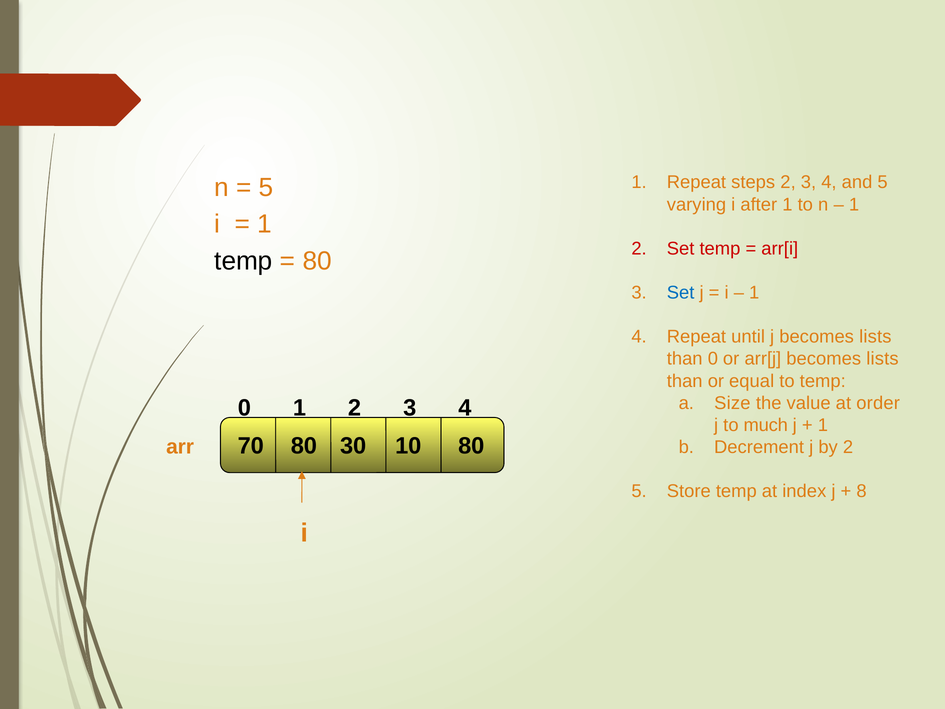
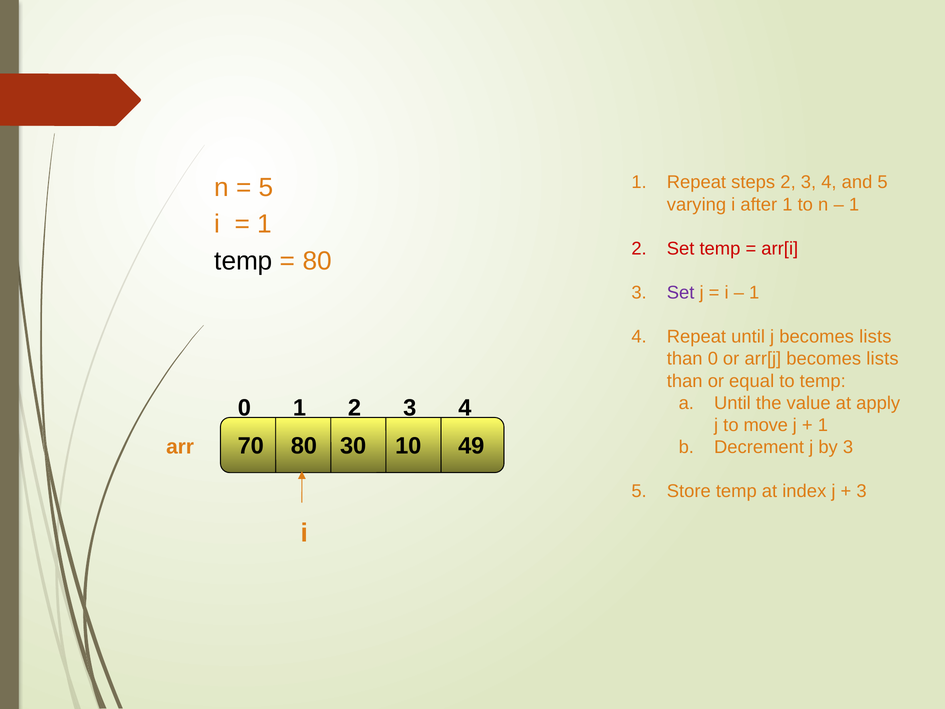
Set colour: blue -> purple (681, 293)
Size: Size -> Until (732, 403)
order: order -> apply (878, 403)
much: much -> move (766, 425)
80 80: 80 -> 49 (471, 446)
by 2: 2 -> 3 (848, 447)
8: 8 -> 3 (862, 491)
